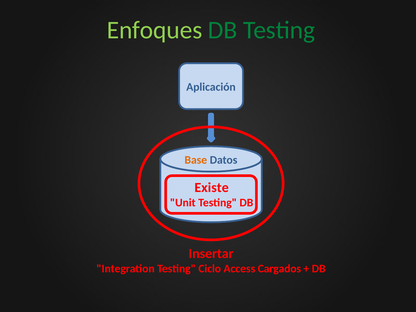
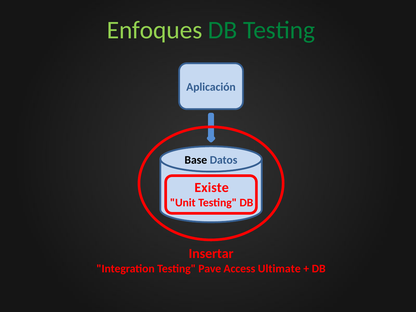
Base colour: orange -> black (196, 160)
Ciclo: Ciclo -> Pave (210, 269)
Cargados: Cargados -> Ultimate (279, 269)
